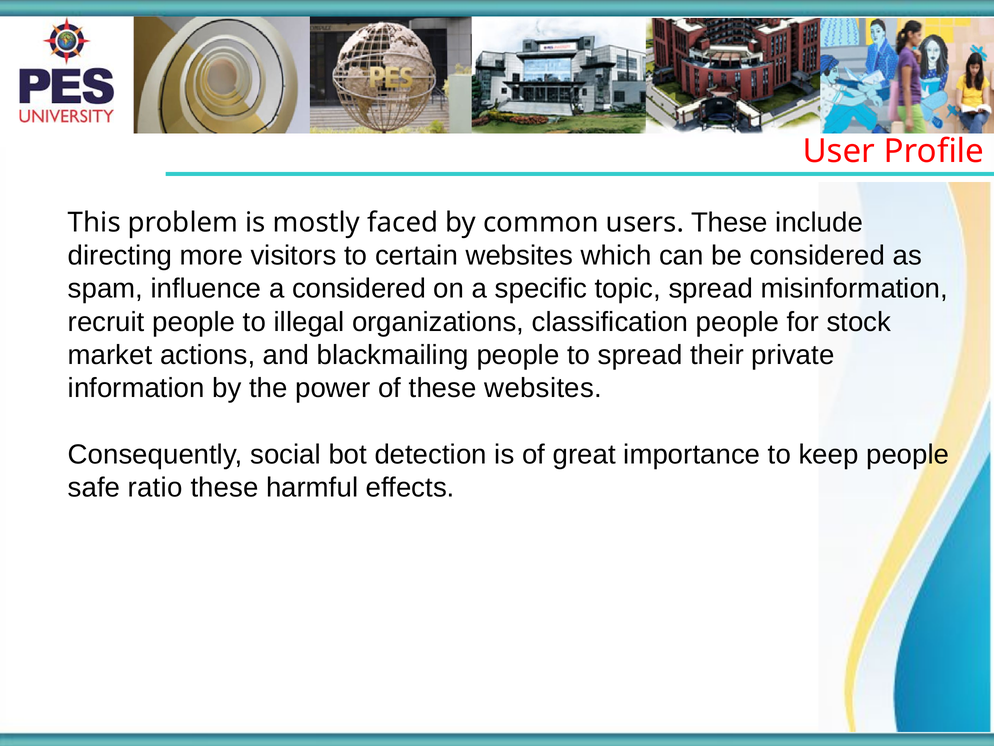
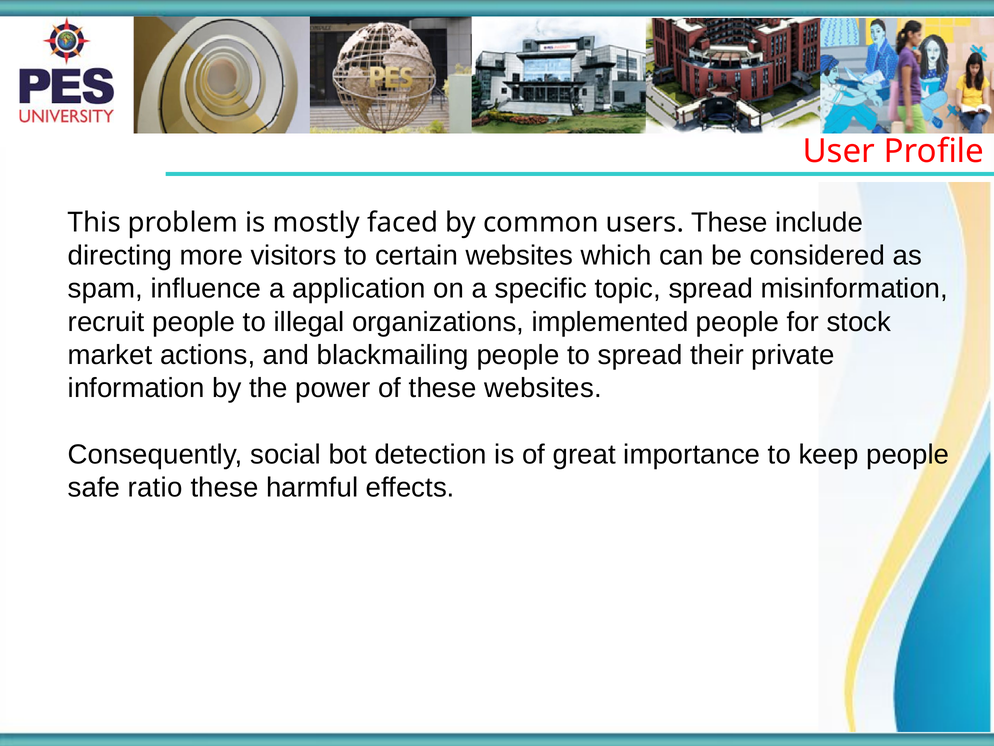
a considered: considered -> application (359, 289)
classification: classification -> implemented (610, 322)
